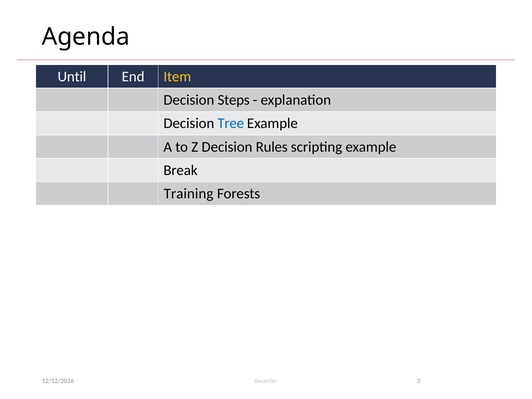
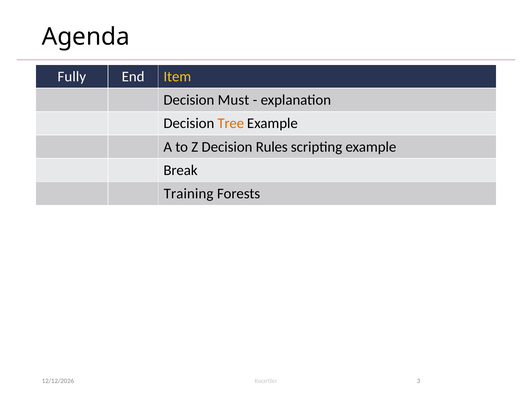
Until: Until -> Fully (72, 77)
Steps: Steps -> Must (233, 100)
Tree colour: blue -> orange (231, 123)
